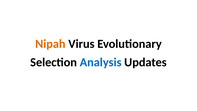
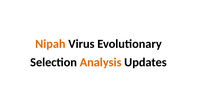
Analysis colour: blue -> orange (101, 62)
